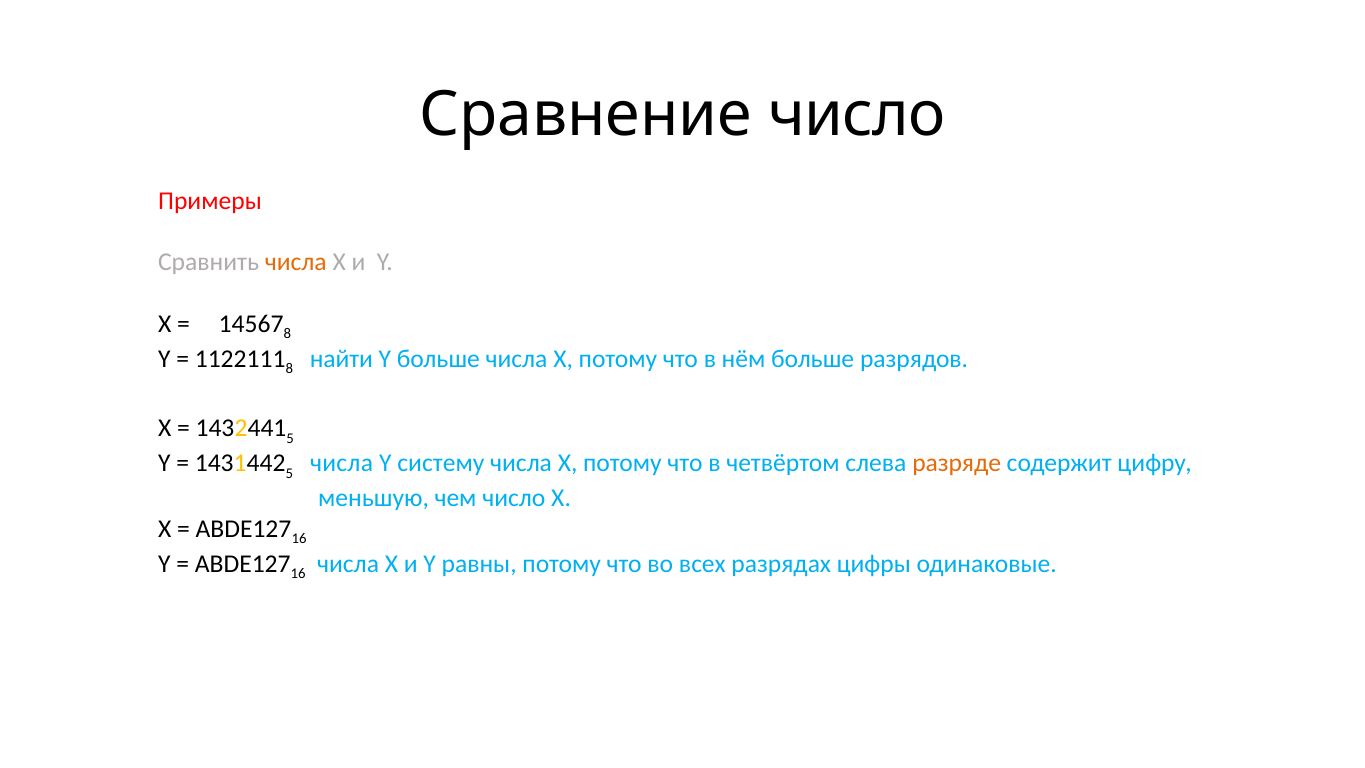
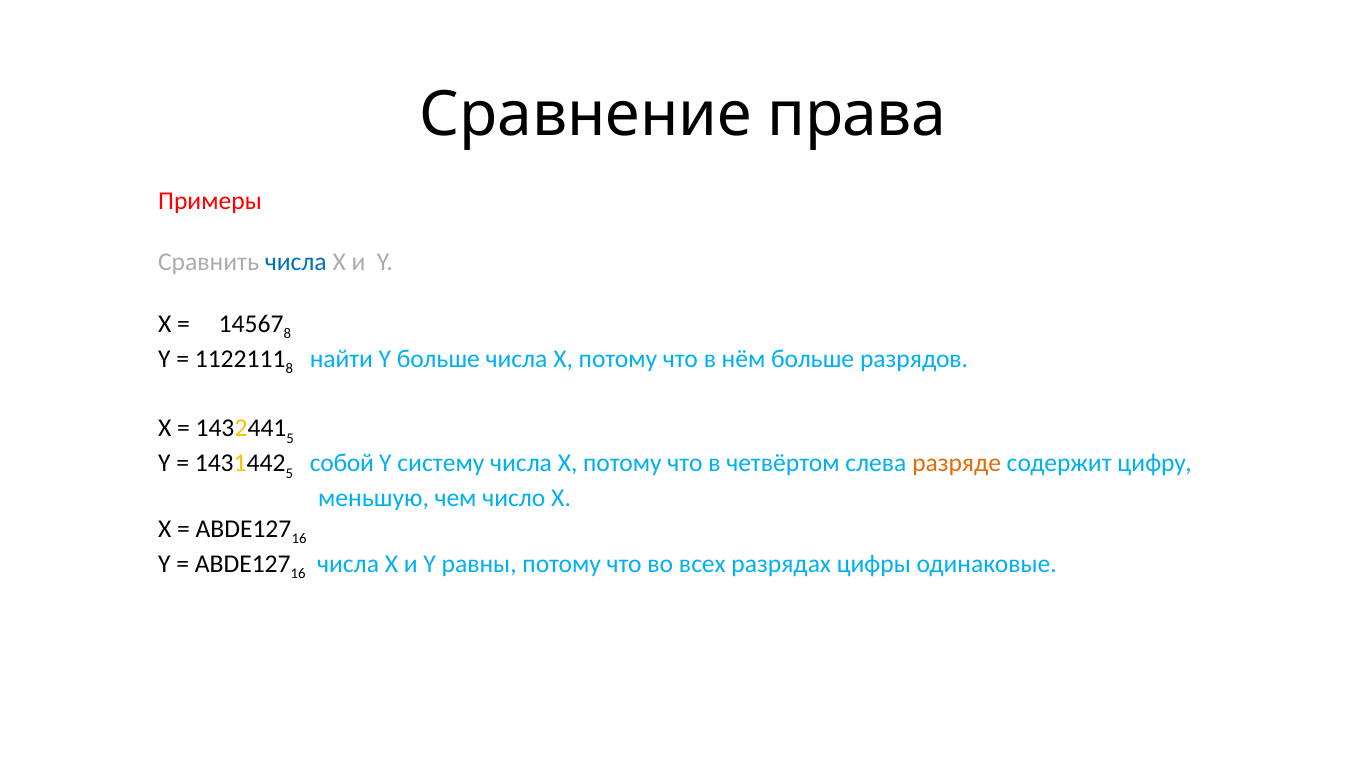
Сравнение число: число -> права (857, 115)
числа colour: orange -> blue (296, 262)
числа: числа -> собой (342, 463)
